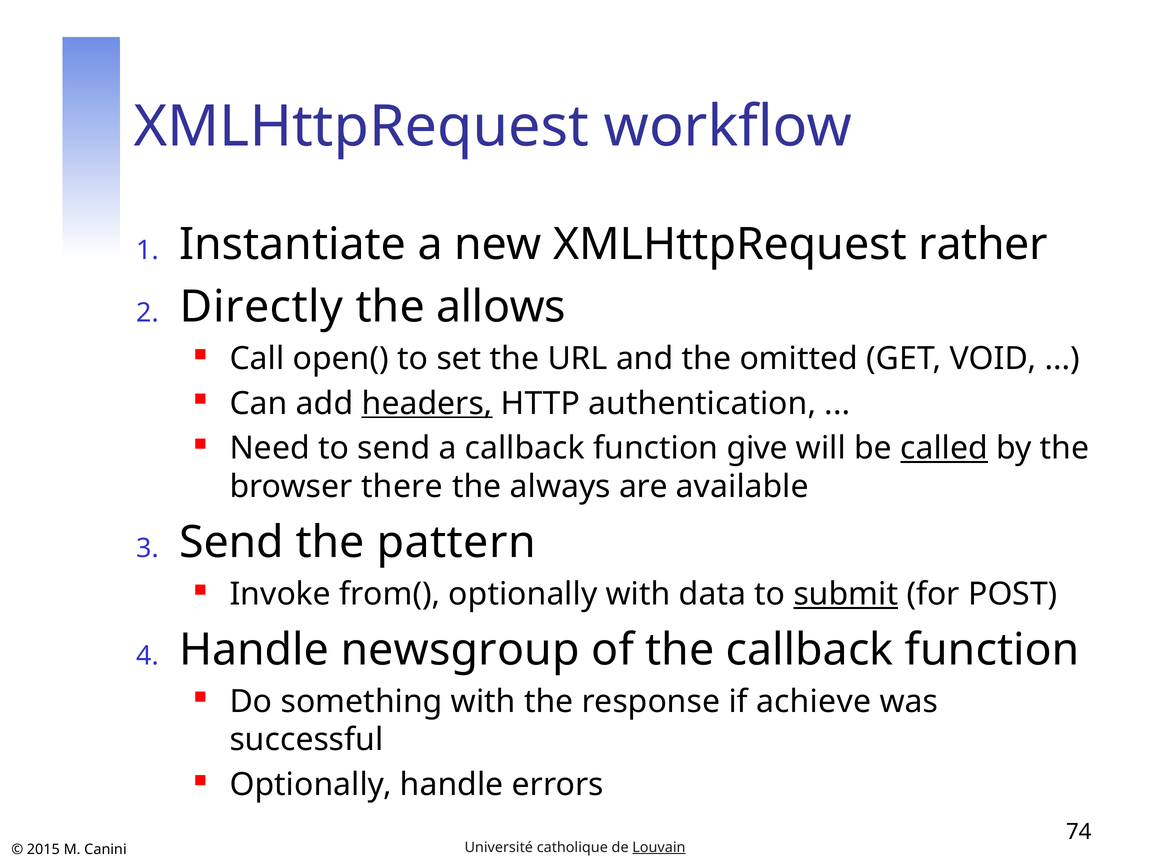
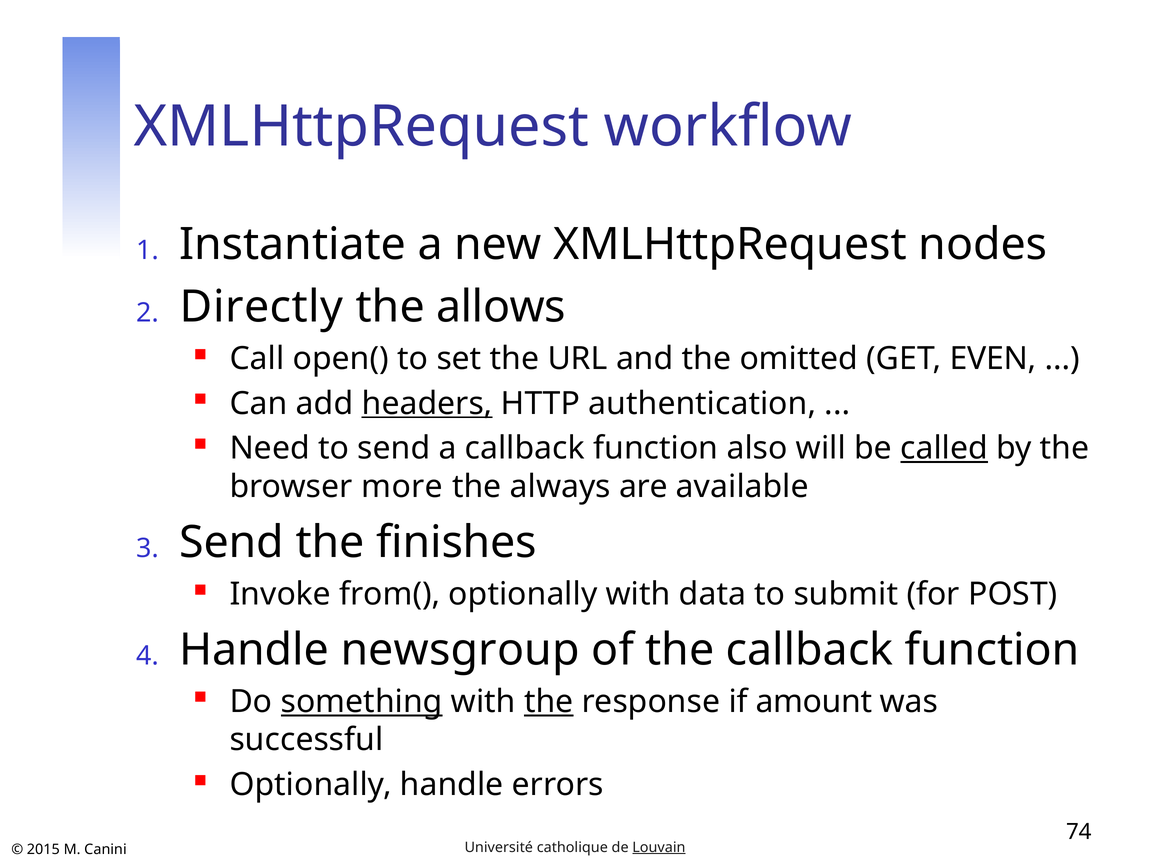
rather: rather -> nodes (983, 245)
VOID: VOID -> EVEN (993, 359)
give: give -> also (757, 448)
there: there -> more (402, 487)
pattern: pattern -> finishes (456, 543)
submit underline: present -> none (846, 594)
something underline: none -> present (362, 702)
the underline: none -> present (549, 702)
achieve: achieve -> amount (814, 702)
